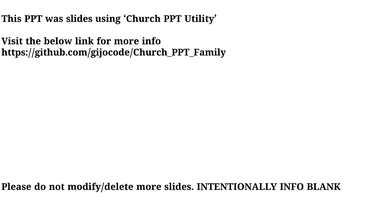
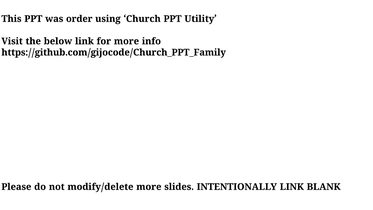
was slides: slides -> order (79, 19)
INTENTIONALLY INFO: INFO -> LINK (292, 187)
